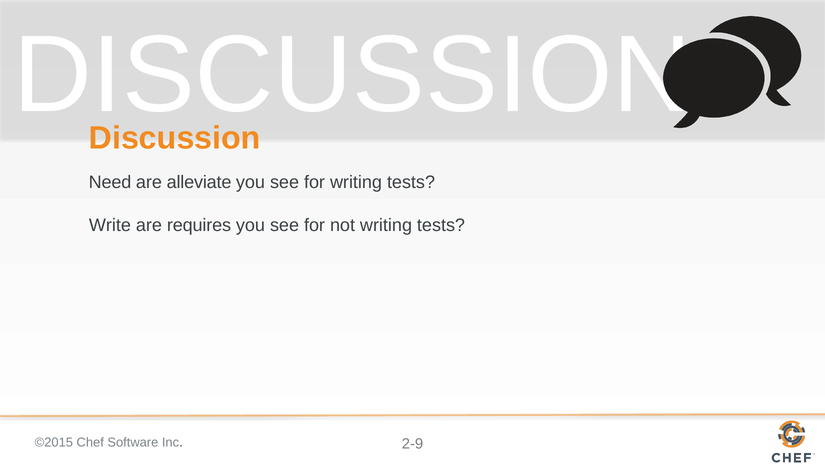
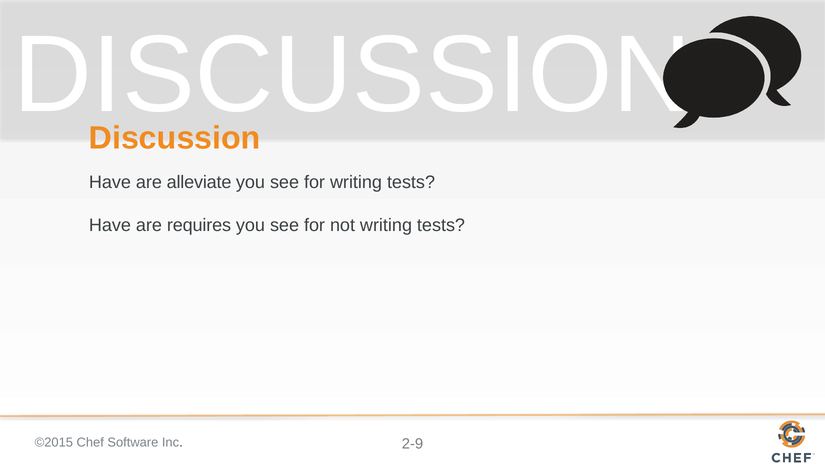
Need: Need -> Have (110, 182)
Write: Write -> Have (110, 226)
